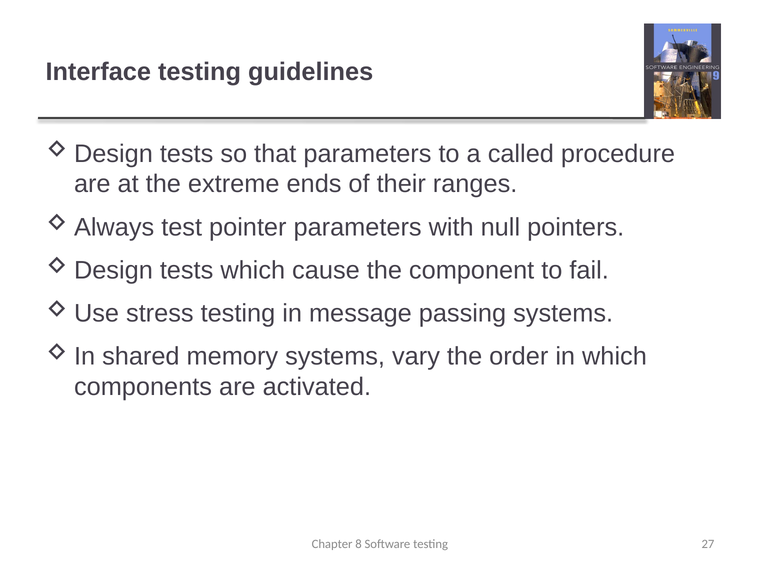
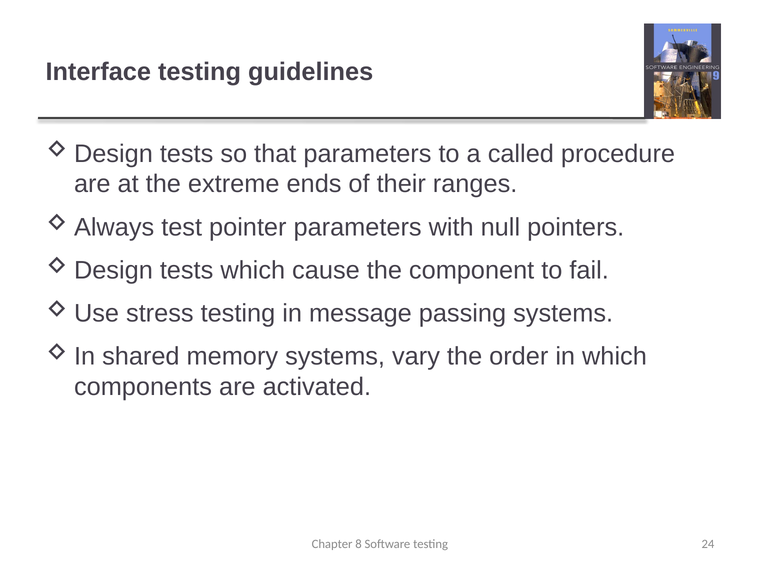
27: 27 -> 24 (708, 544)
